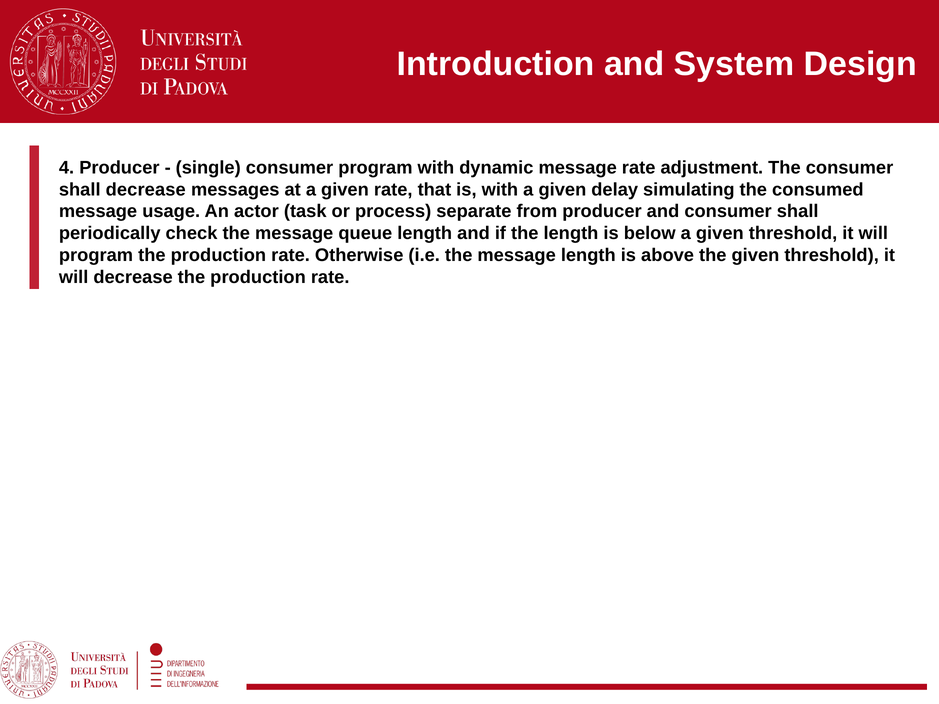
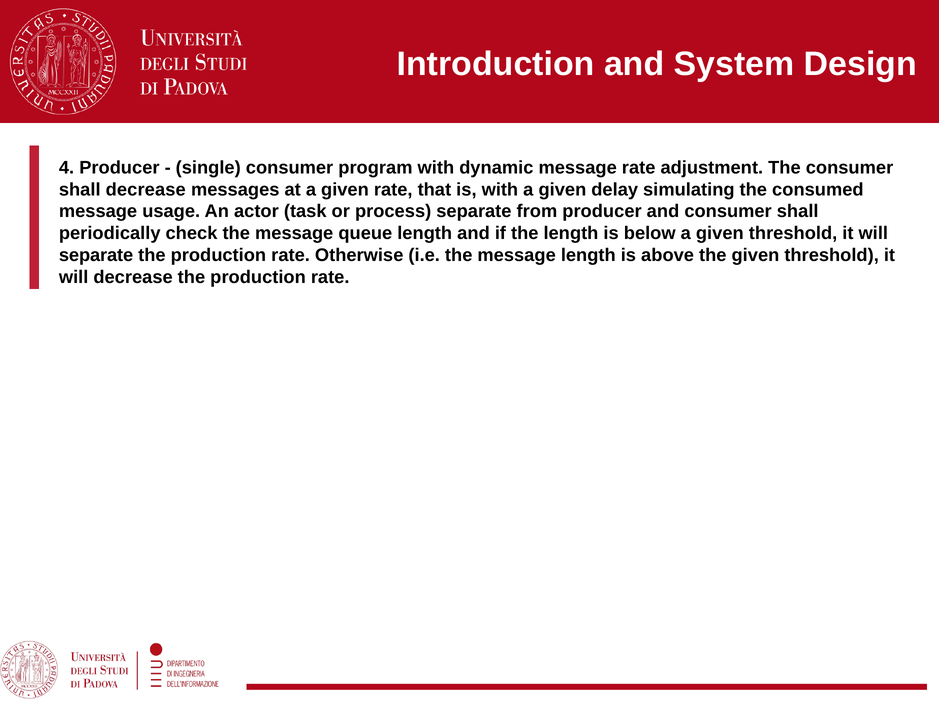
program: program -> separate (96, 255)
